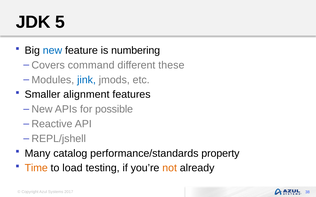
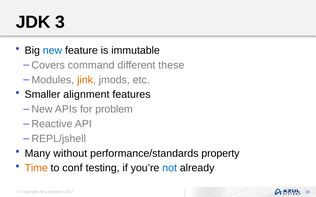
5: 5 -> 3 (60, 22)
numbering: numbering -> immutable (136, 51)
jink colour: blue -> orange (86, 80)
possible: possible -> problem (114, 109)
catalog: catalog -> without (70, 154)
load: load -> conf (72, 168)
not colour: orange -> blue (170, 168)
